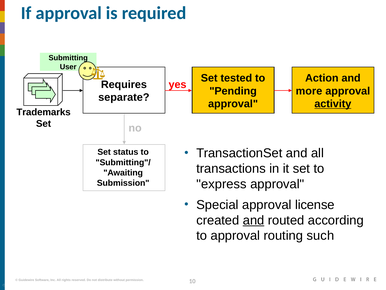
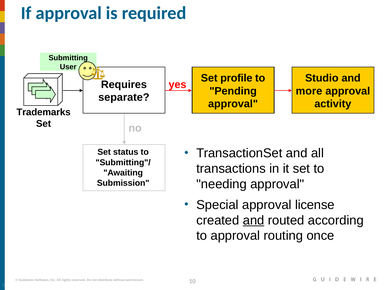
tested: tested -> profile (236, 78)
Action: Action -> Studio (322, 78)
activity underline: present -> none (333, 104)
express: express -> needing (222, 184)
such: such -> once (320, 235)
